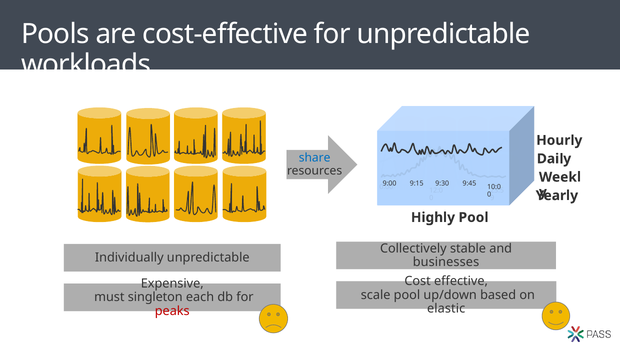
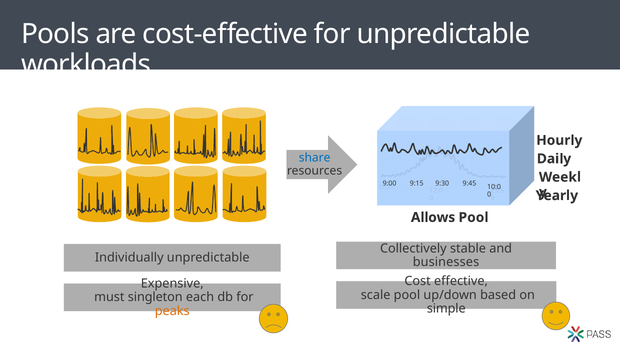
Highly: Highly -> Allows (433, 217)
elastic: elastic -> simple (446, 308)
peaks colour: red -> orange (172, 311)
